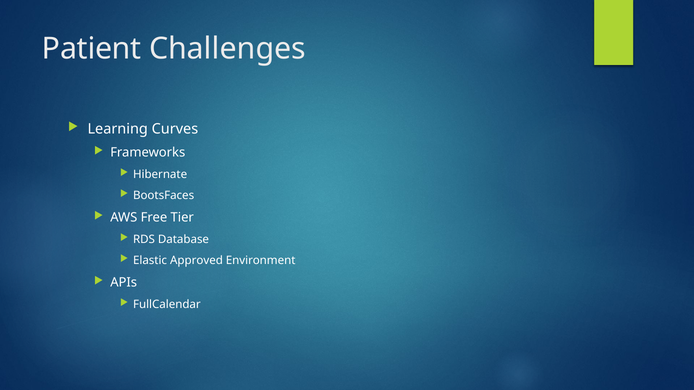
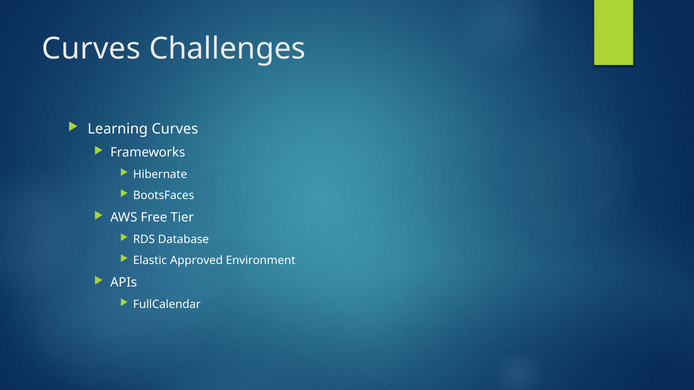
Patient: Patient -> Curves (91, 49)
